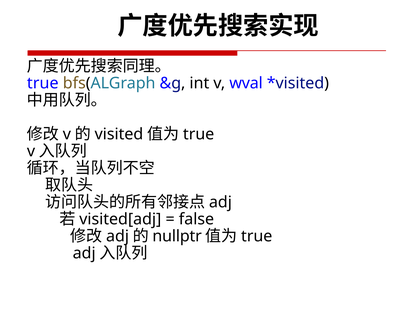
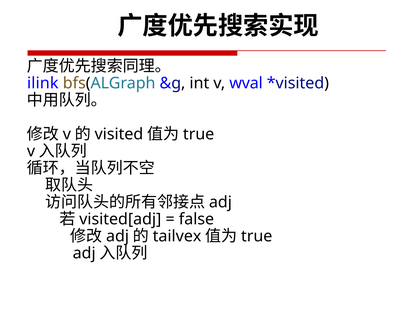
true: true -> ilink (43, 83)
nullptr: nullptr -> tailvex (177, 236)
